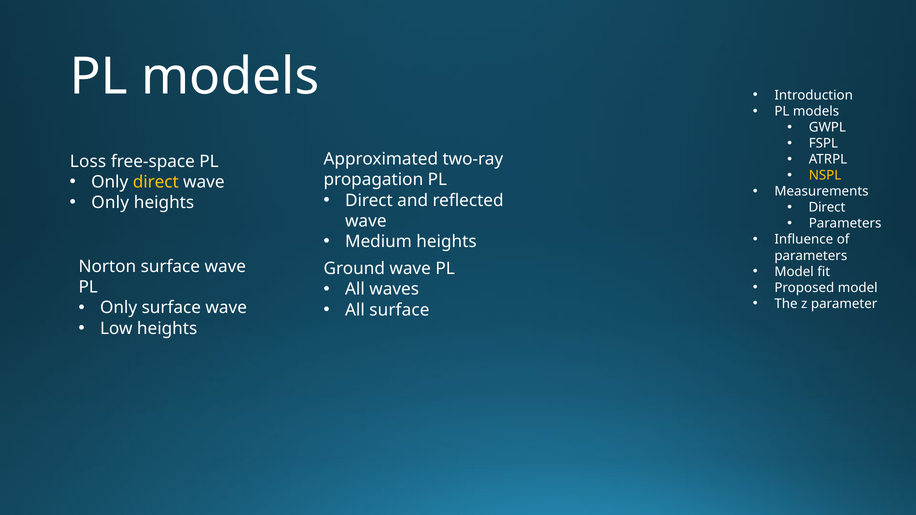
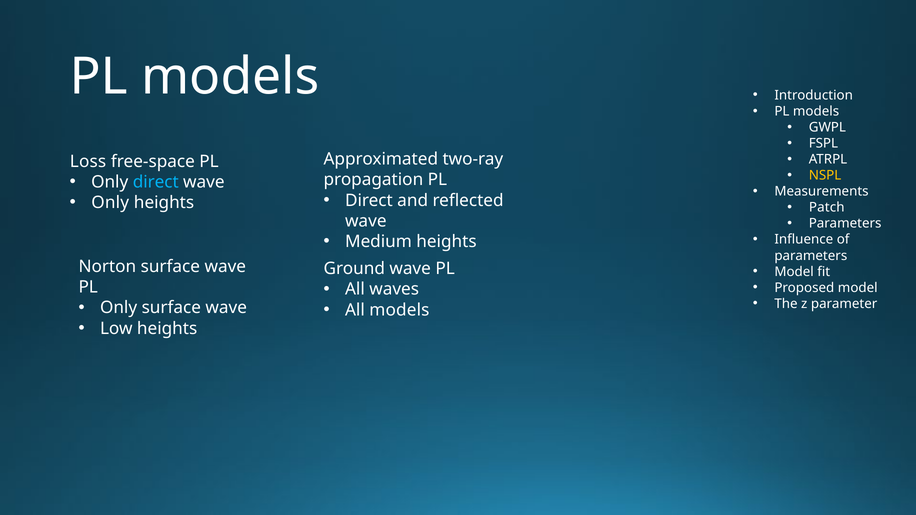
direct colour: yellow -> light blue (156, 182)
Direct: Direct -> Patch (827, 208)
All surface: surface -> models (399, 310)
